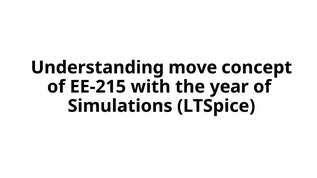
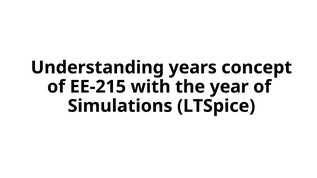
move: move -> years (193, 68)
